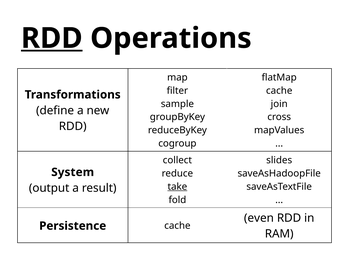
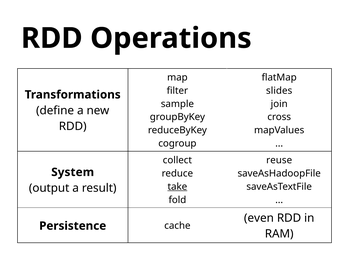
RDD underline: present -> none (52, 38)
cache: cache -> slides (279, 91)
slides: slides -> reuse (279, 161)
